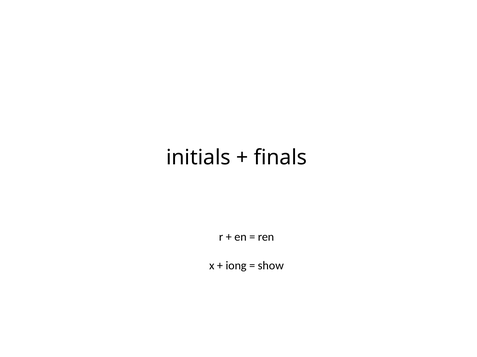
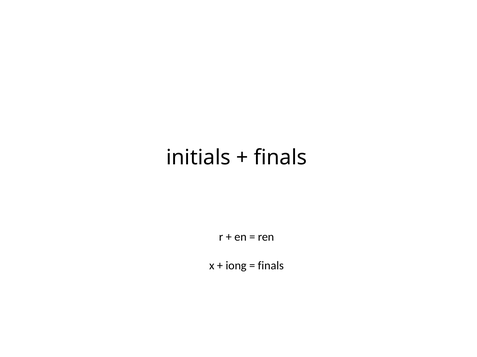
show: show -> finals (271, 266)
